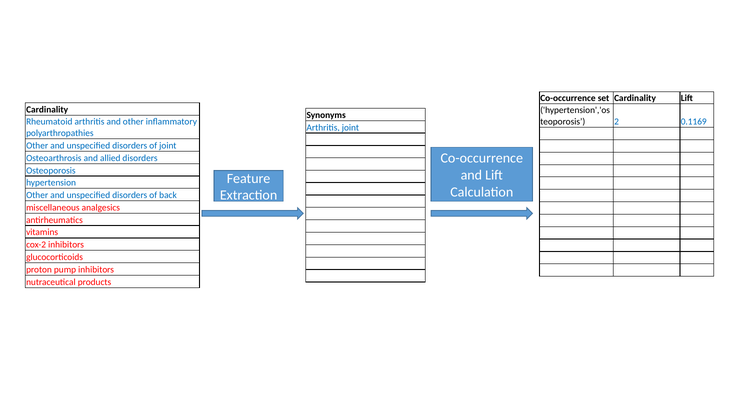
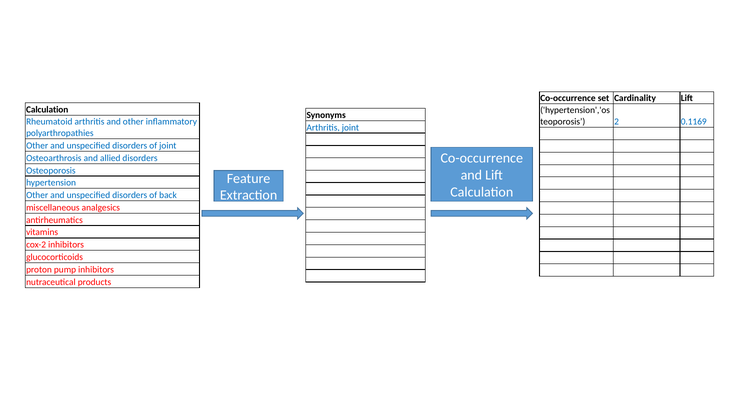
Cardinality: Cardinality -> Calculation (47, 110)
